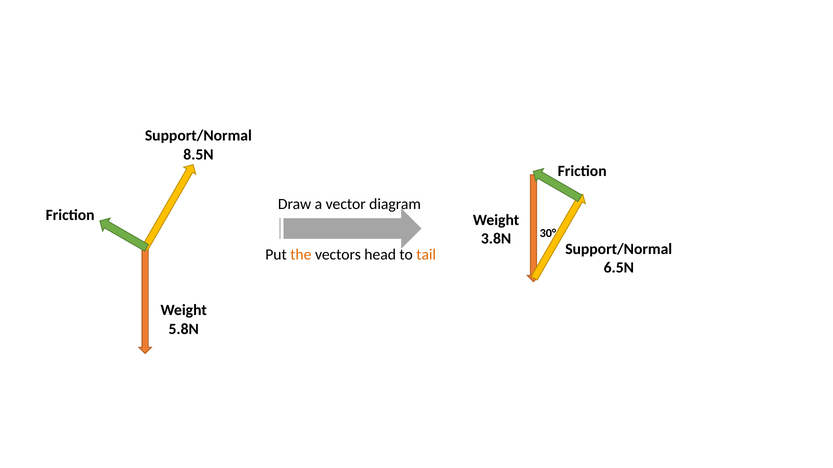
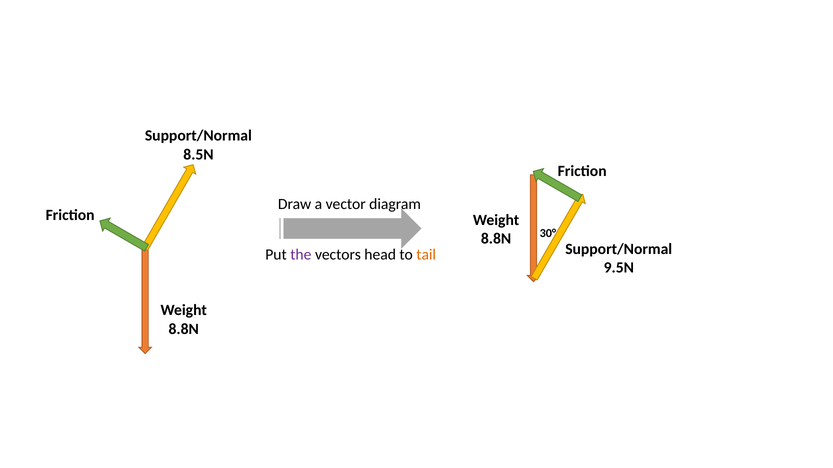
3.8N: 3.8N -> 8.8N (496, 239)
the colour: orange -> purple (301, 255)
6.5N: 6.5N -> 9.5N (619, 268)
5.8N: 5.8N -> 8.8N (184, 329)
